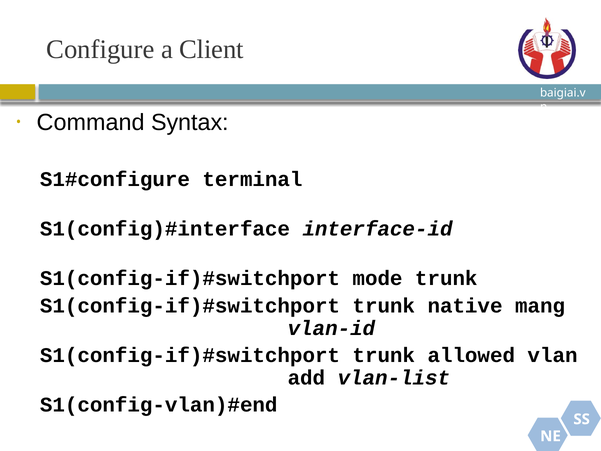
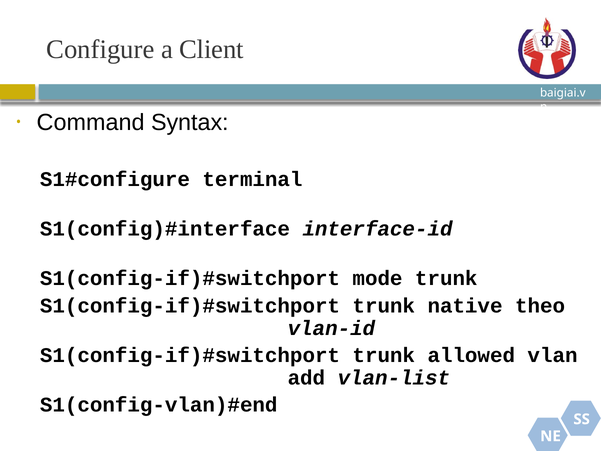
mang: mang -> theo (540, 305)
